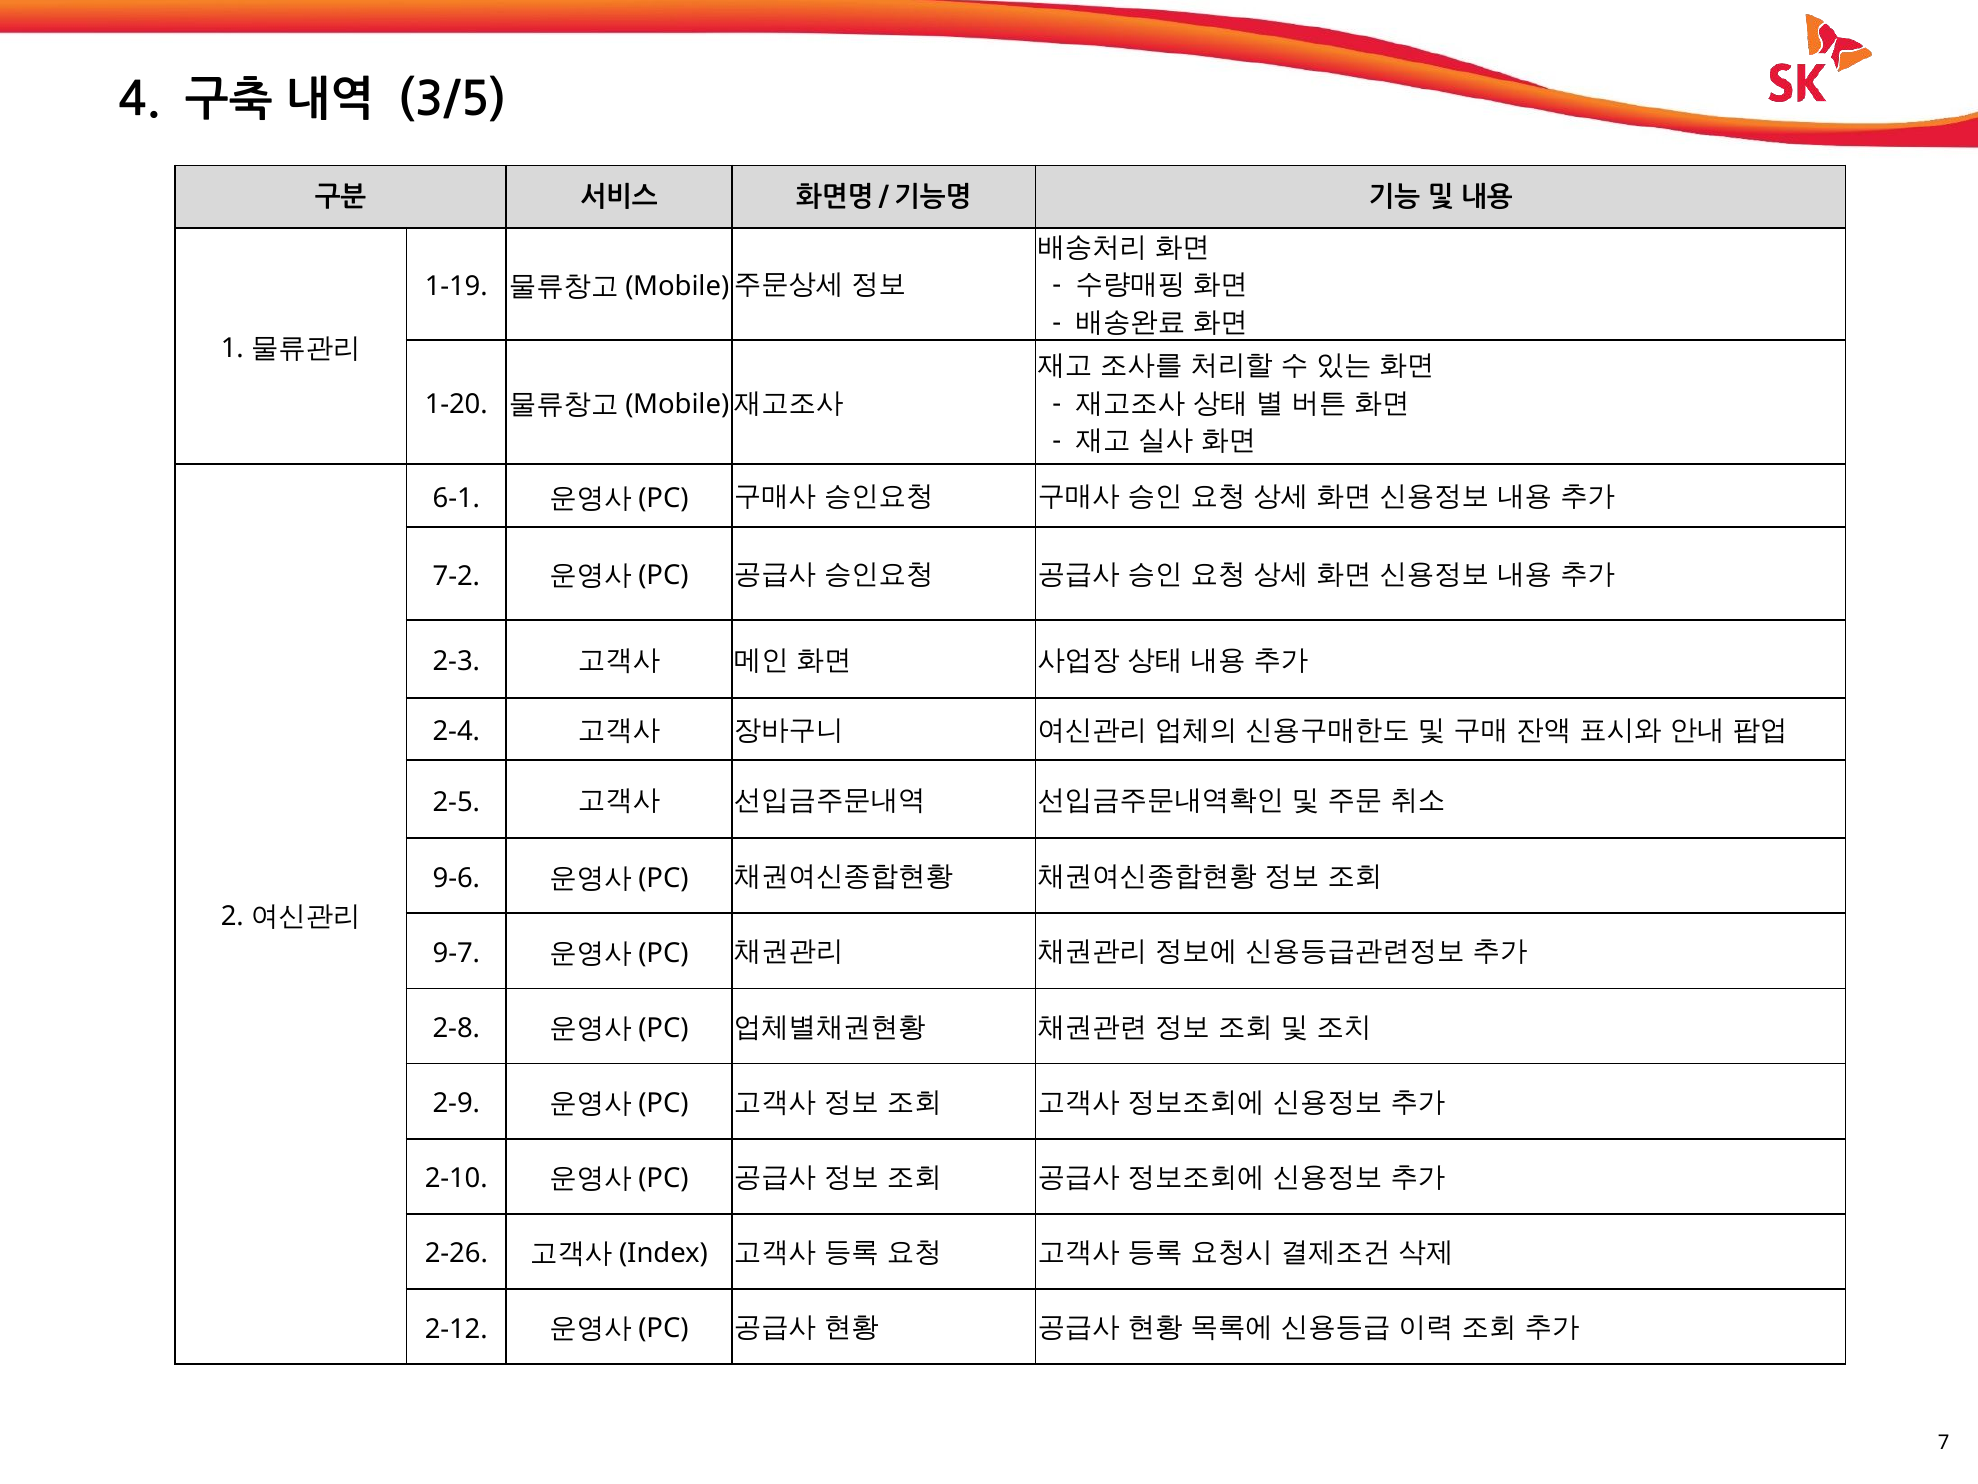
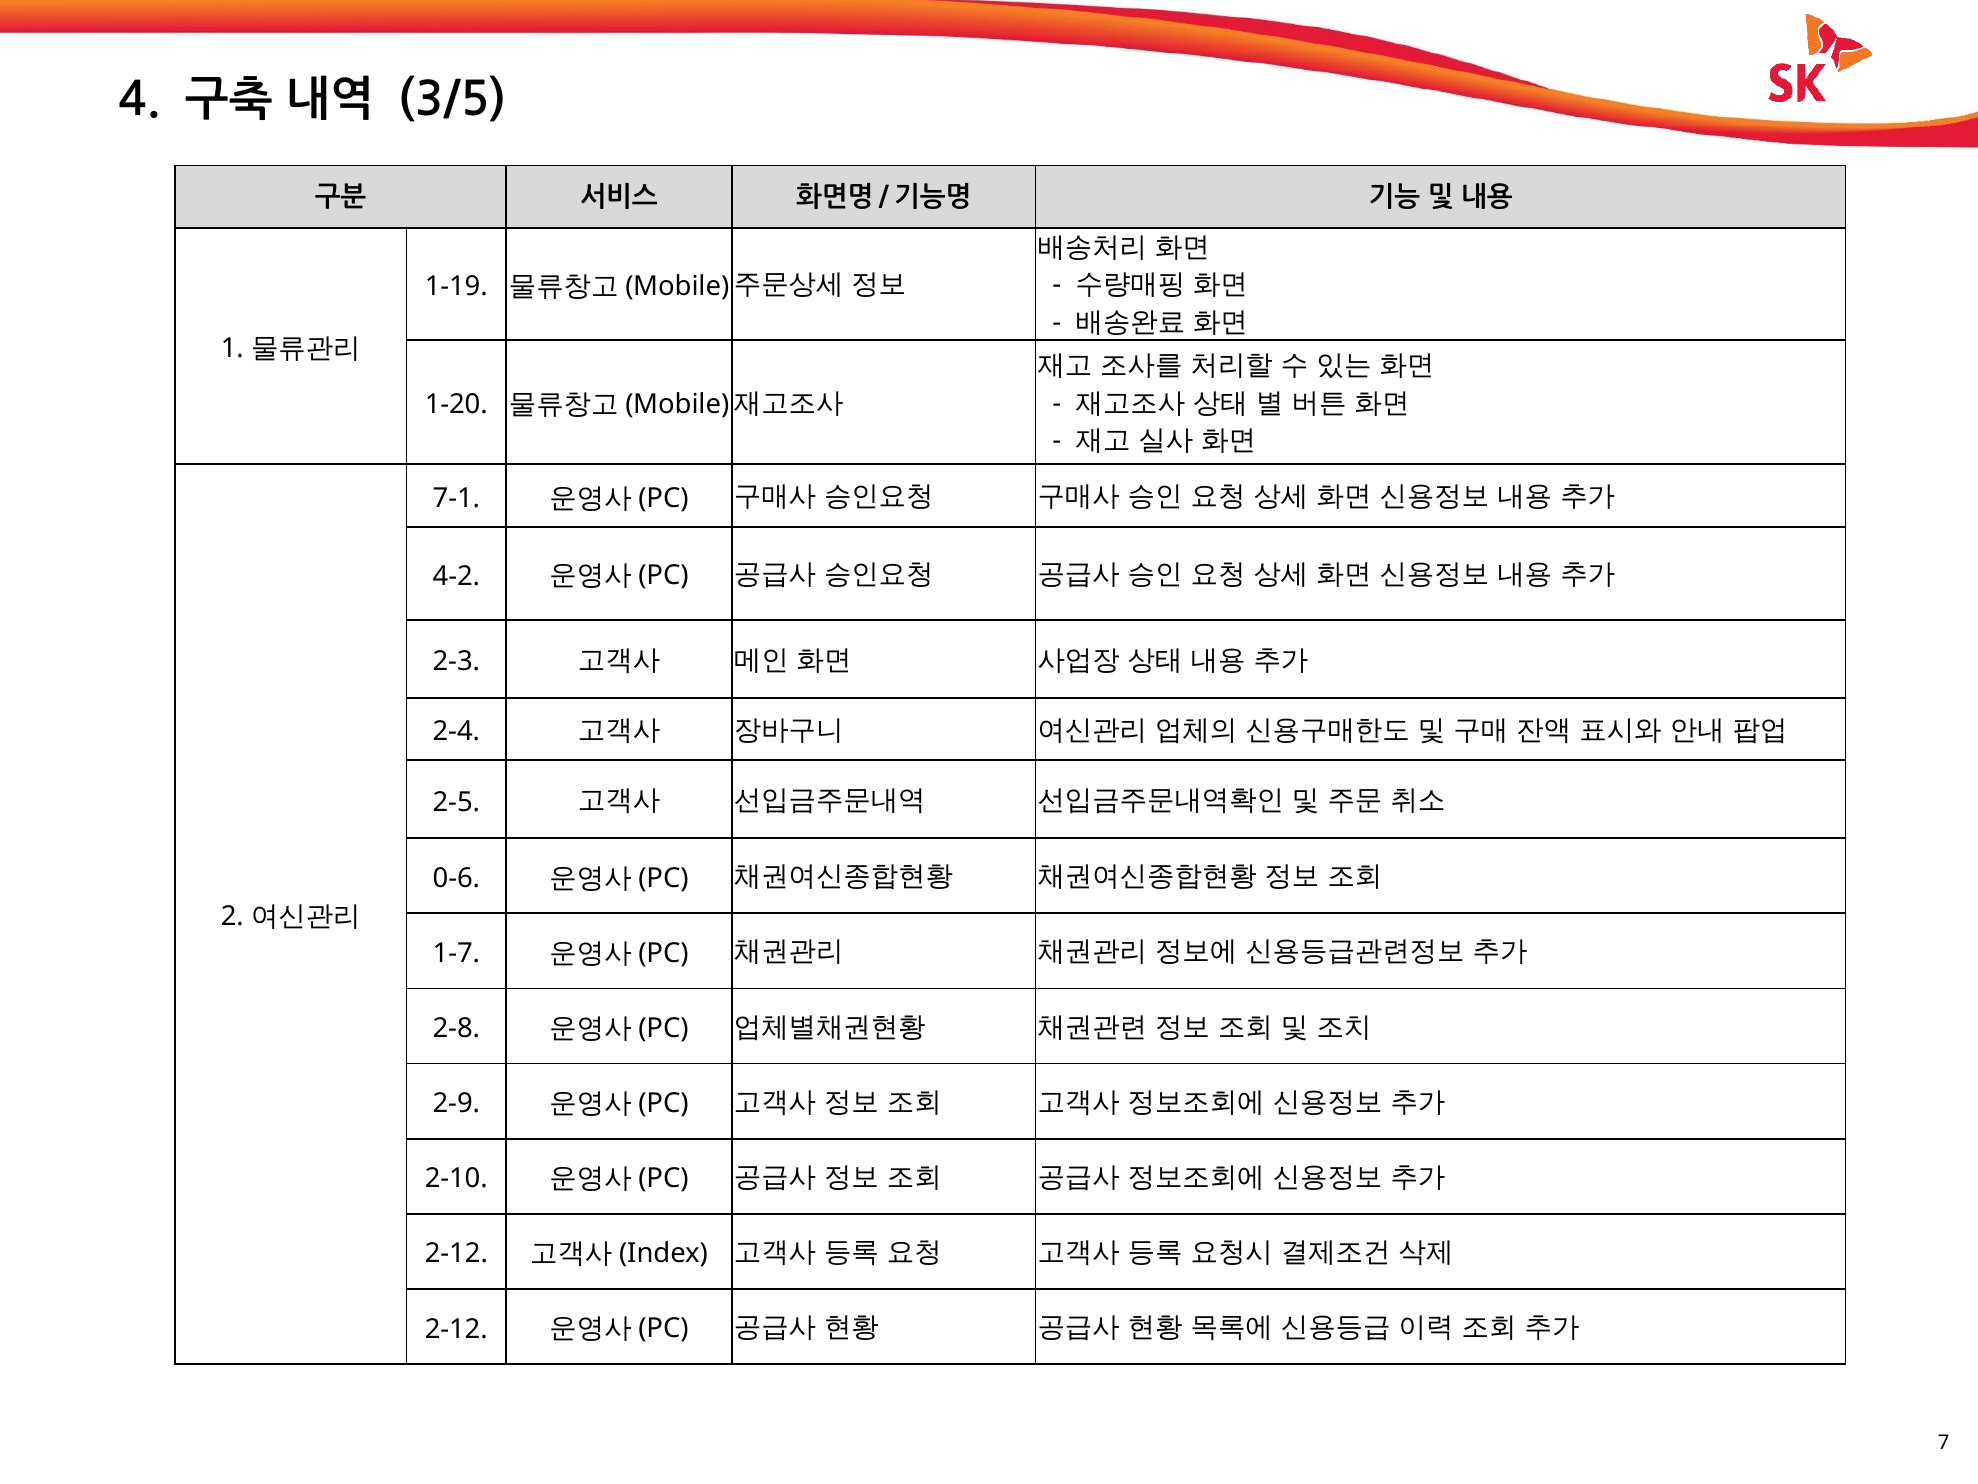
6-1: 6-1 -> 7-1 (456, 498)
7-2: 7-2 -> 4-2 (456, 576)
9-6: 9-6 -> 0-6 (456, 878)
9-7: 9-7 -> 1-7 (456, 953)
2-26: 2-26 -> 2-12 (456, 1253)
